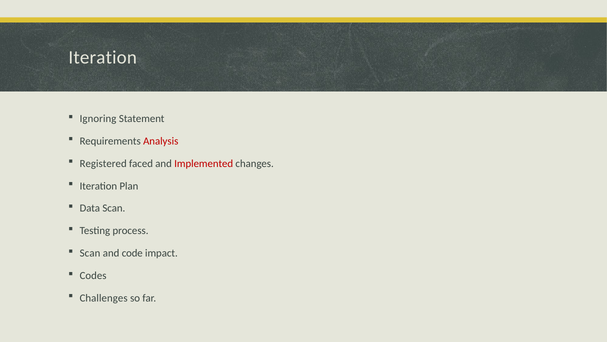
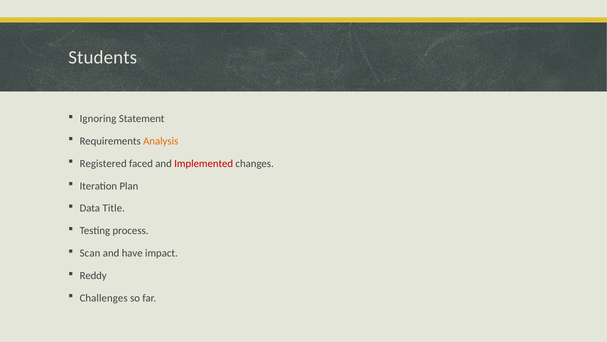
Iteration: Iteration -> Students (103, 57)
Analysis colour: red -> orange (161, 141)
Data Scan: Scan -> Title (114, 208)
code: code -> have (132, 253)
Codes: Codes -> Reddy (93, 275)
